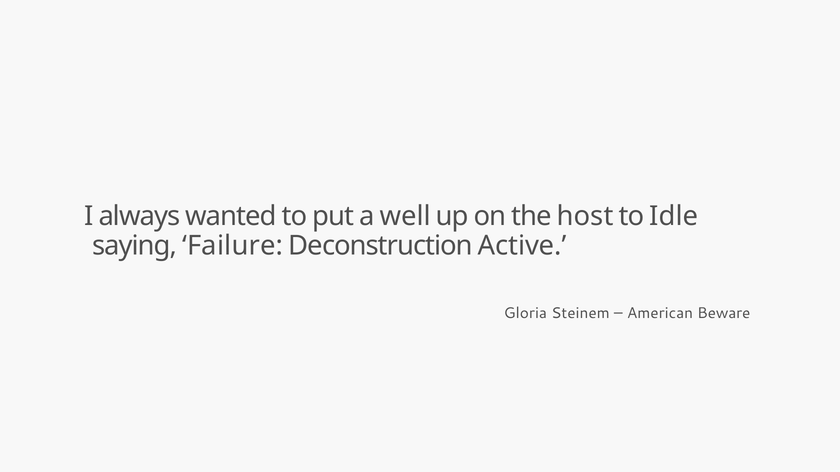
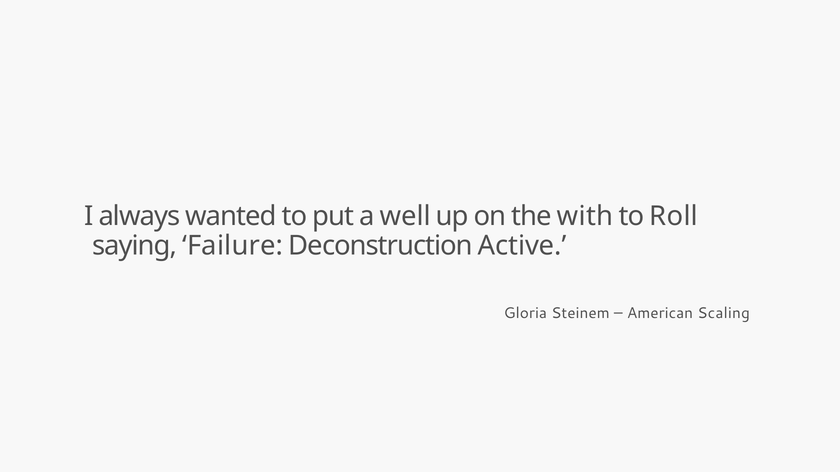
host: host -> with (585, 216)
Idle: Idle -> Roll (674, 216)
Beware: Beware -> Scaling (724, 313)
